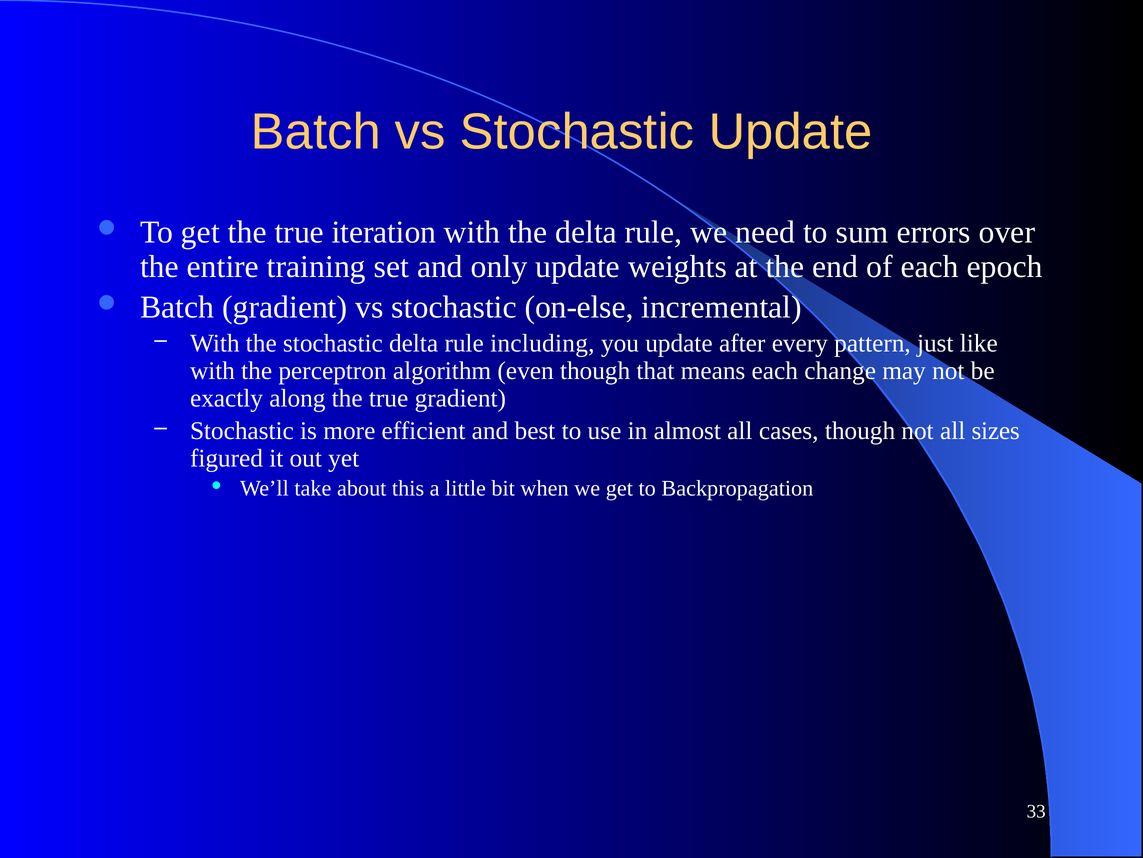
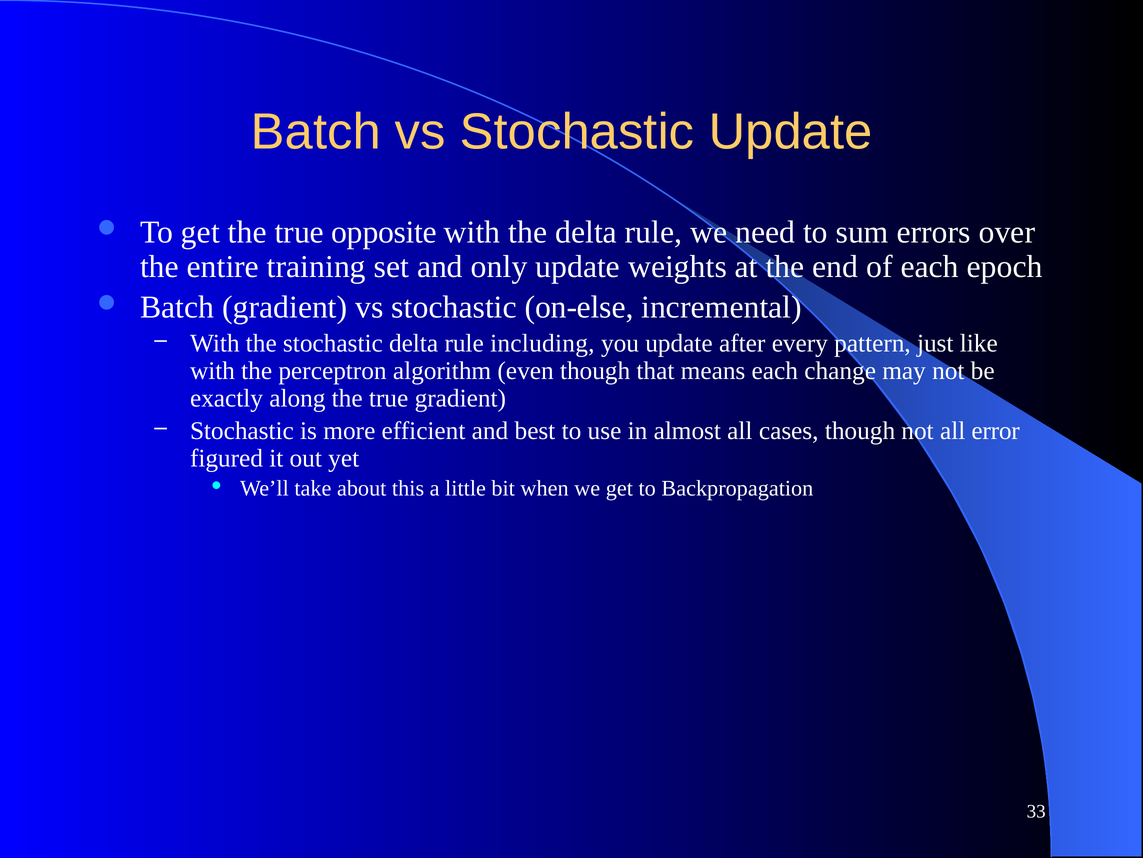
iteration: iteration -> opposite (384, 232)
sizes: sizes -> error (996, 430)
